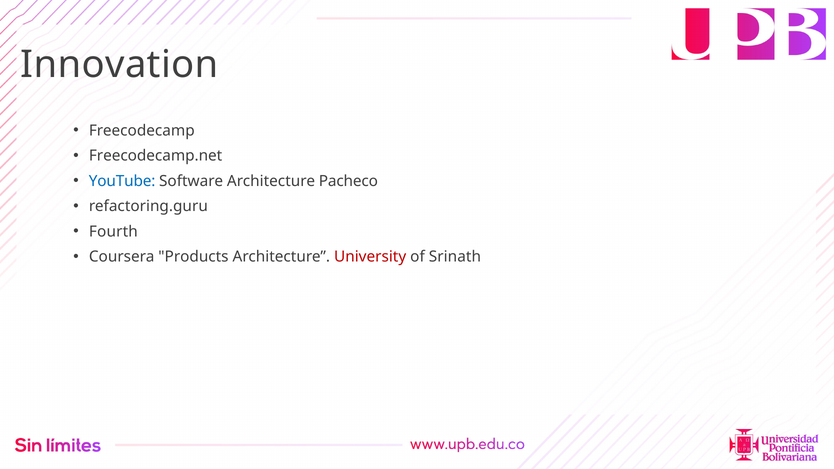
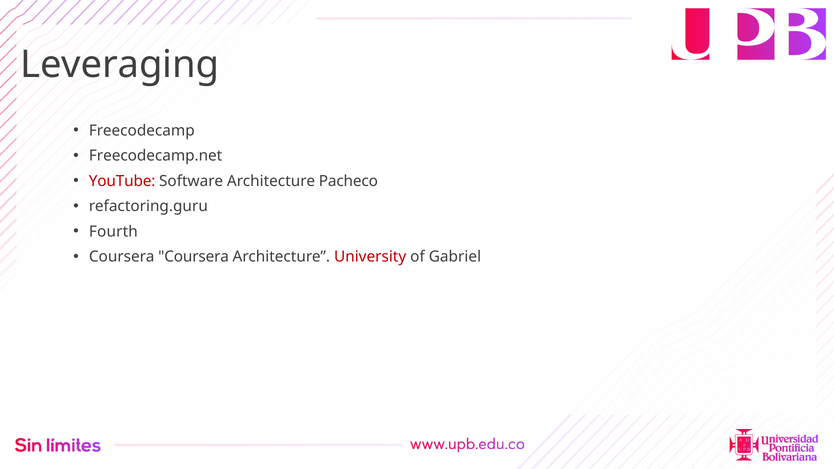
Innovation: Innovation -> Leveraging (120, 65)
YouTube colour: blue -> red (122, 181)
Coursera Products: Products -> Coursera (194, 257)
Srinath: Srinath -> Gabriel (455, 257)
